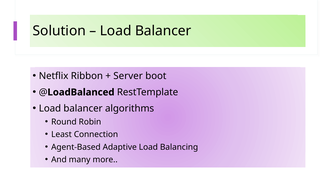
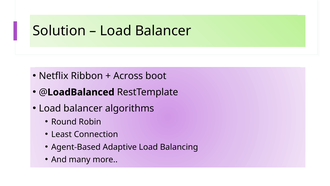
Server: Server -> Across (128, 76)
